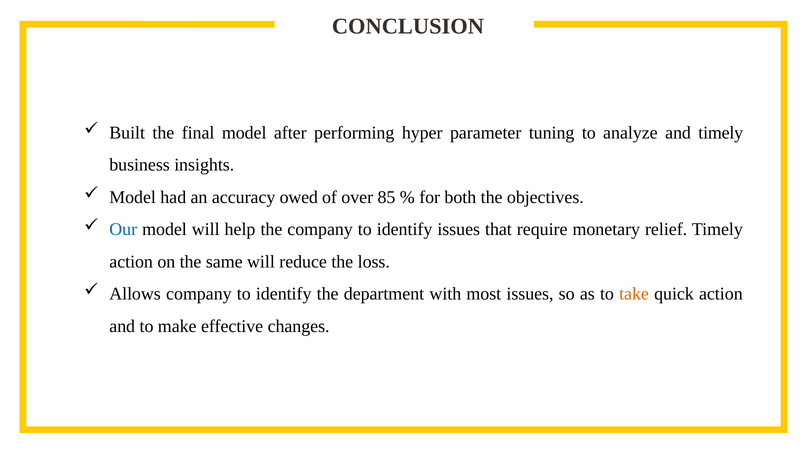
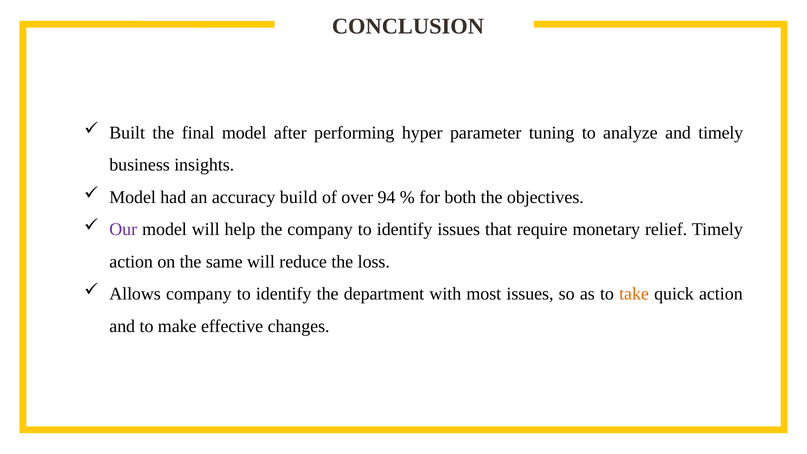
owed: owed -> build (299, 197)
85: 85 -> 94 (386, 197)
Our colour: blue -> purple (123, 229)
